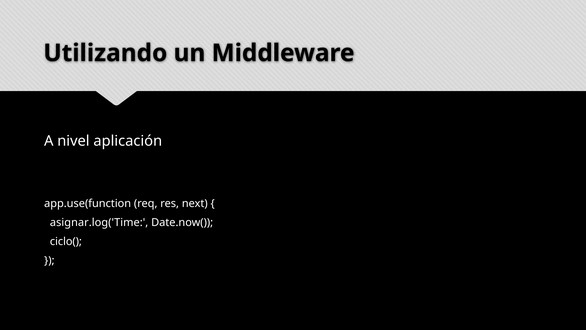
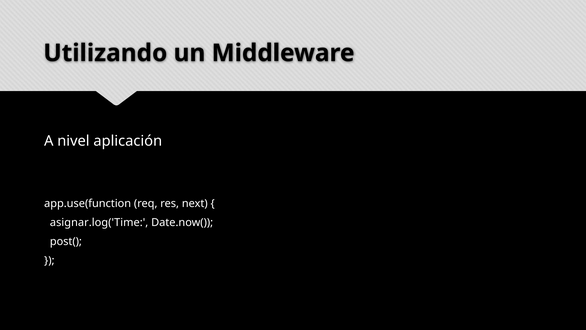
ciclo(: ciclo( -> post( (66, 241)
